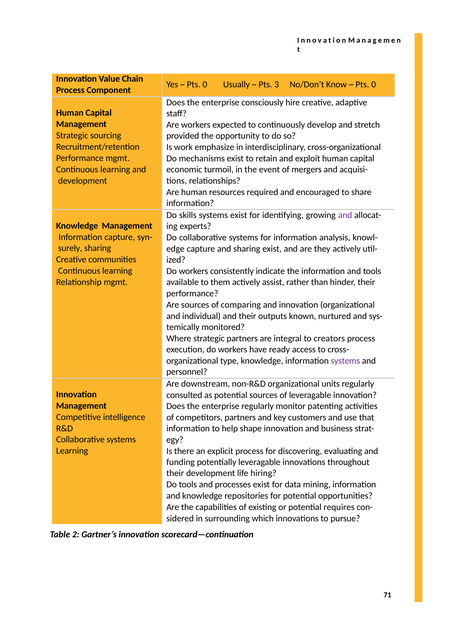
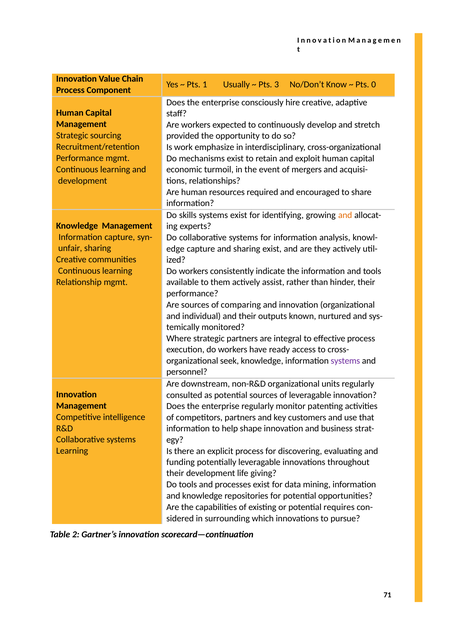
0: 0 -> 1 (205, 85)
and colour: purple -> orange (345, 215)
surely: surely -> unfair (70, 248)
creators: creators -> effective (329, 338)
type: type -> seek (230, 361)
hiring: hiring -> giving (264, 473)
